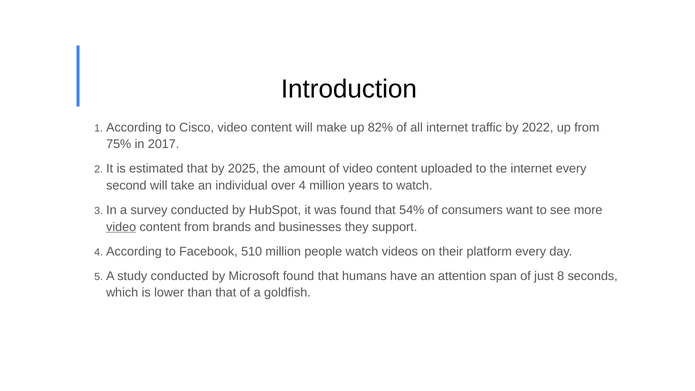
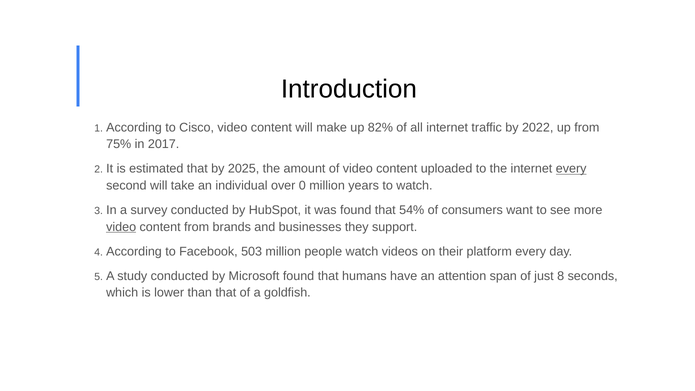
every underline: none -> present (571, 169)
over 4: 4 -> 0 (302, 186)
510: 510 -> 503 (252, 251)
